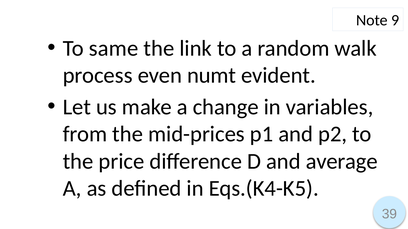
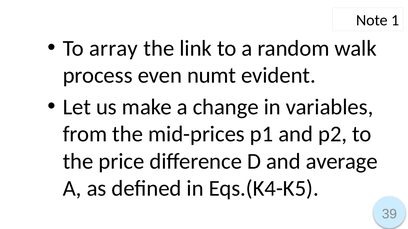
9: 9 -> 1 (395, 20)
same: same -> array (114, 48)
